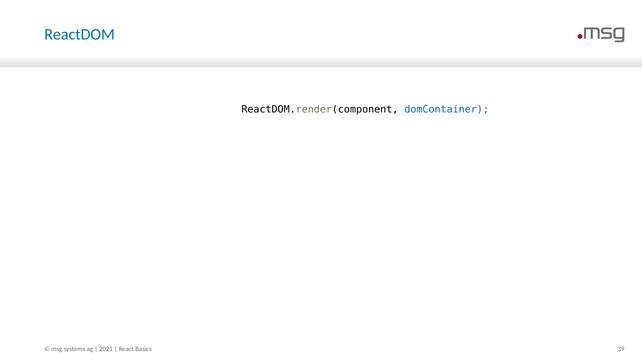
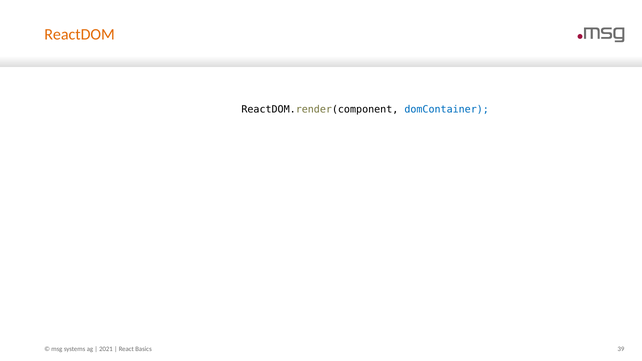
ReactDOM colour: blue -> orange (80, 34)
